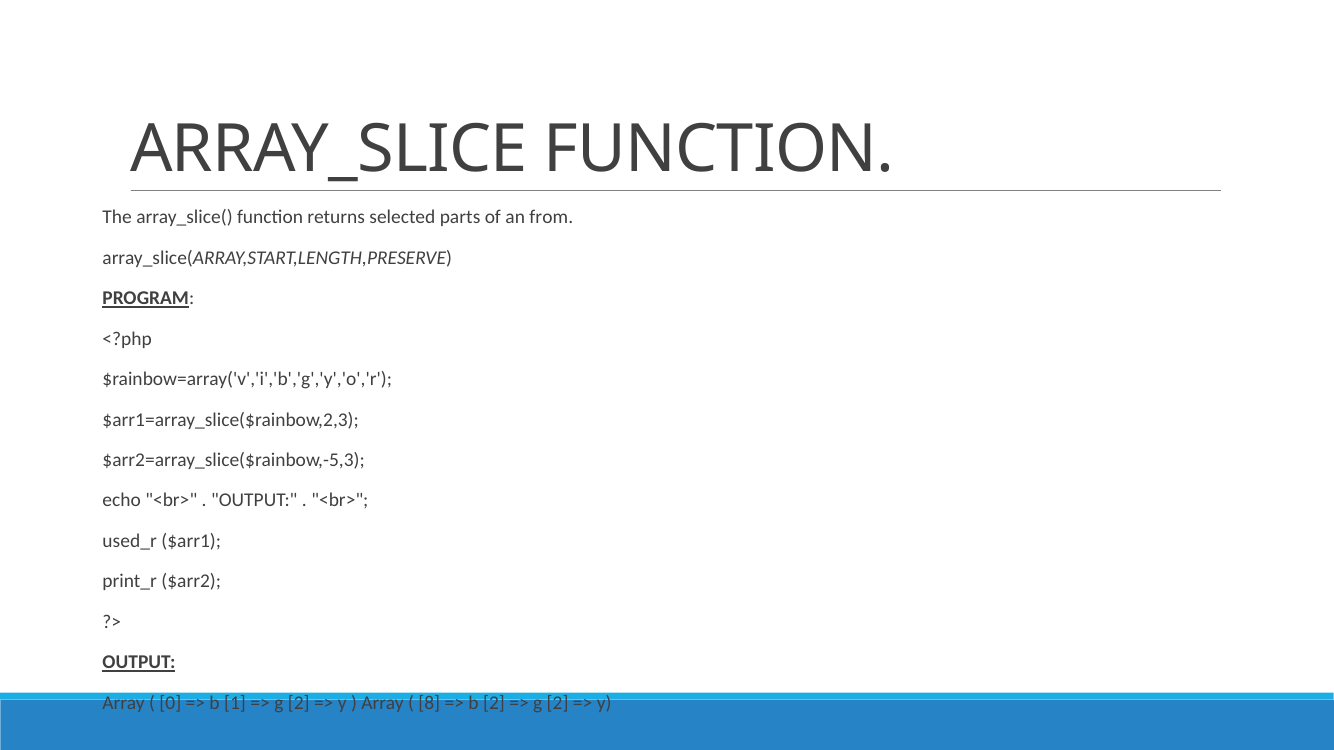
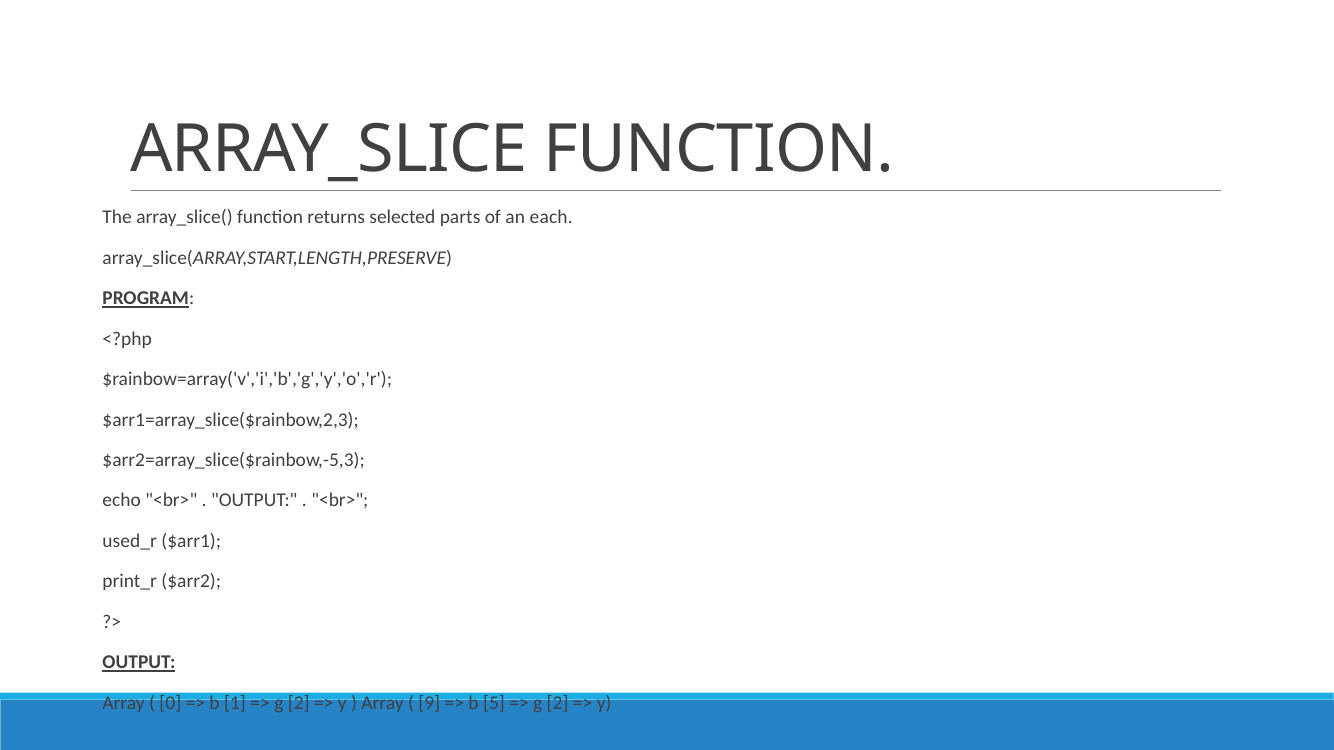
from: from -> each (551, 217)
8: 8 -> 9 (429, 703)
b 2: 2 -> 5 (494, 703)
